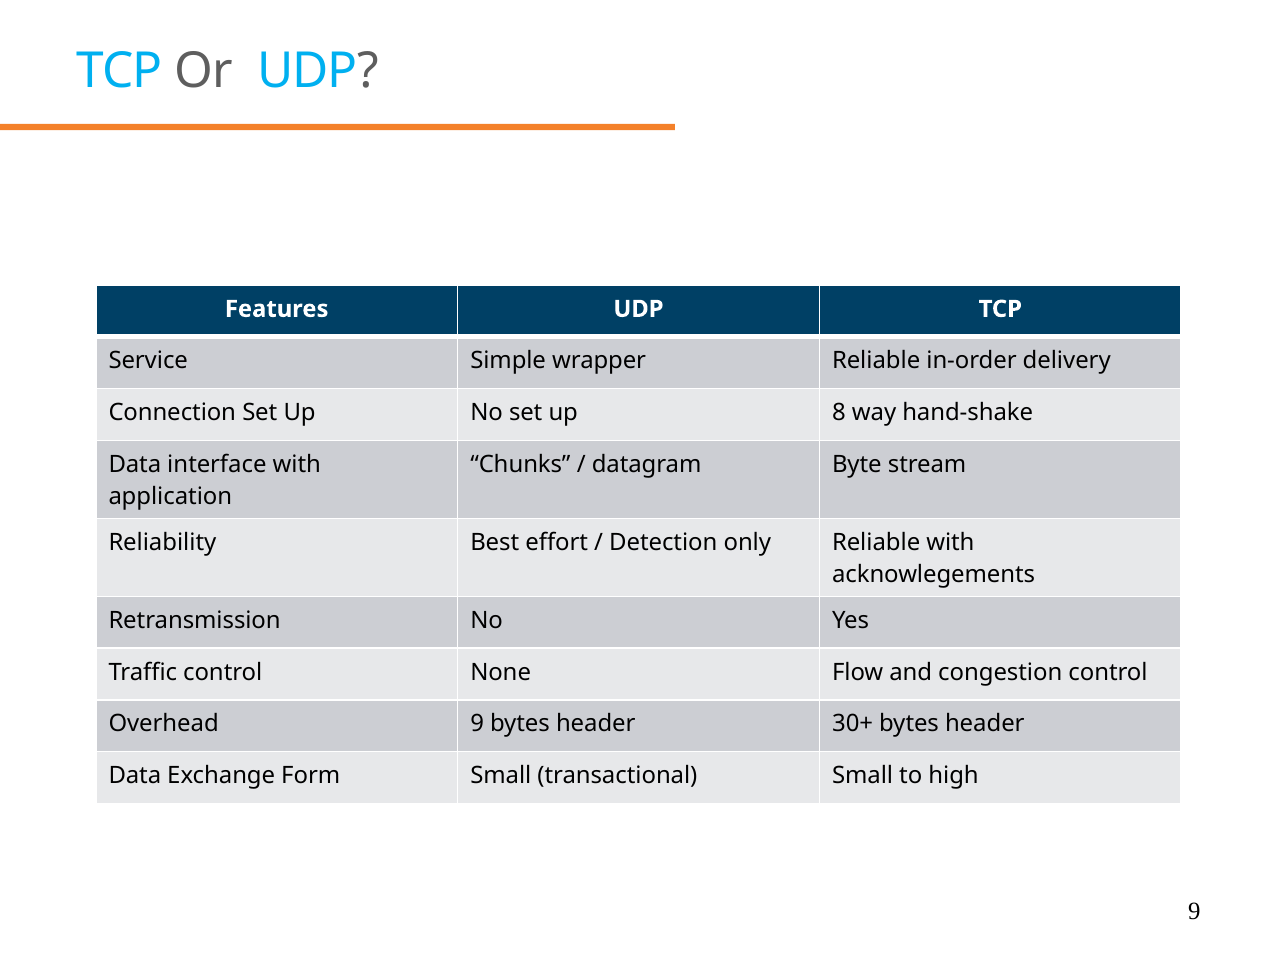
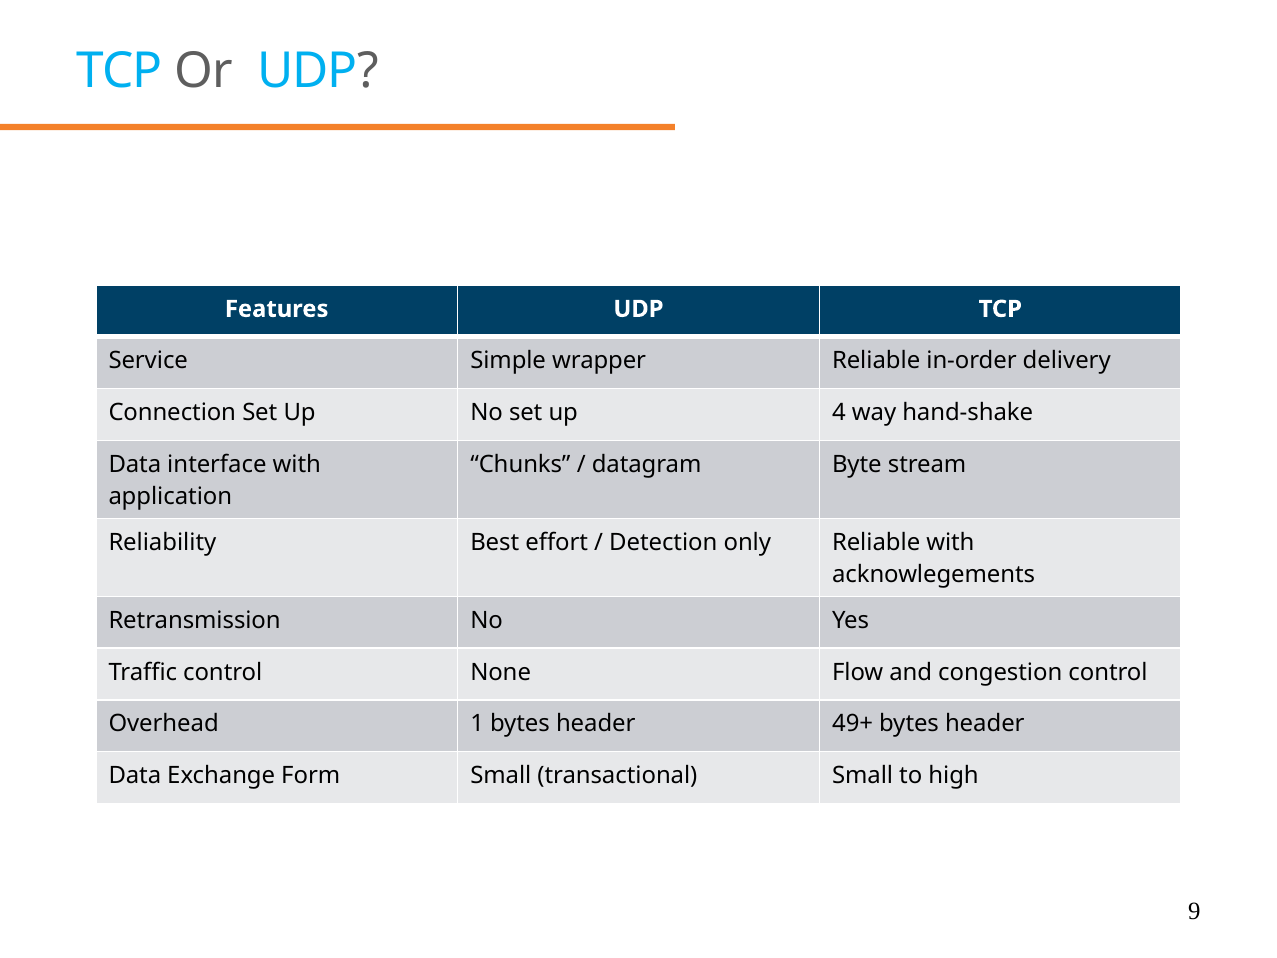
8: 8 -> 4 (839, 412)
Overhead 9: 9 -> 1 (477, 724)
30+: 30+ -> 49+ (853, 724)
